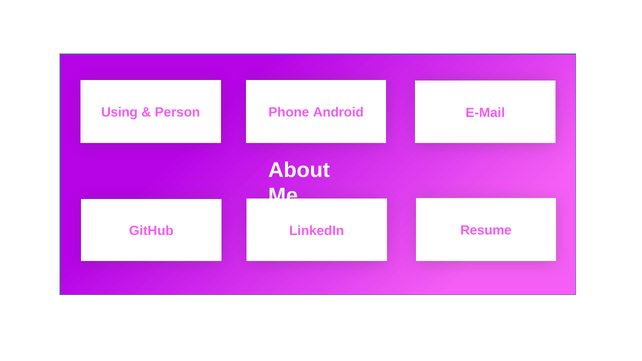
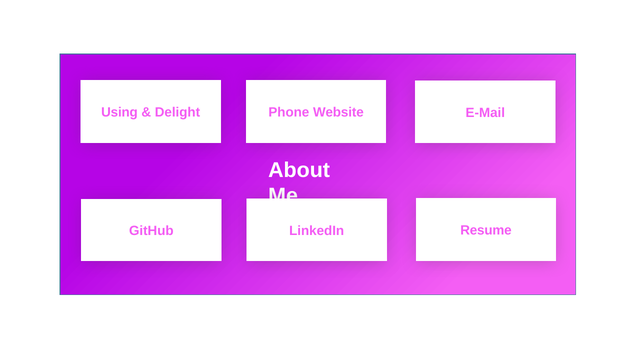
Person: Person -> Delight (177, 112)
Android: Android -> Website (338, 112)
